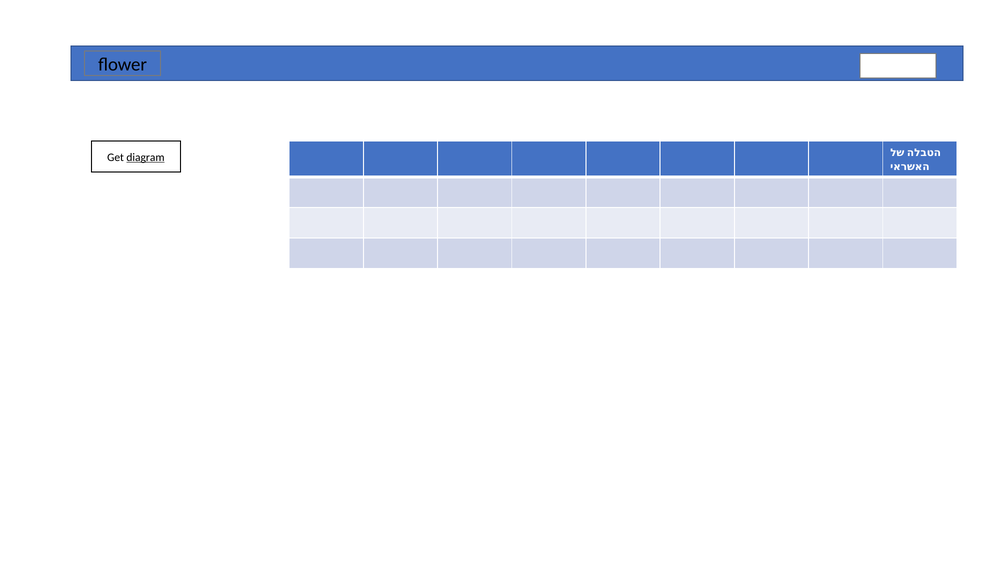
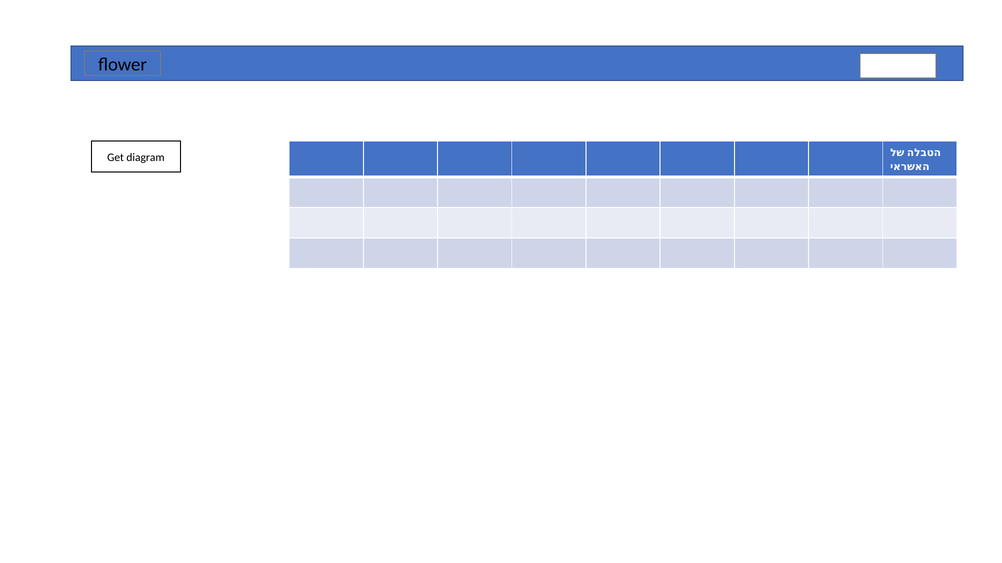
diagram underline: present -> none (145, 157)
